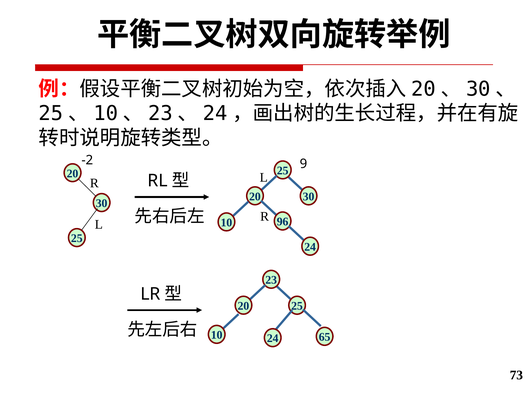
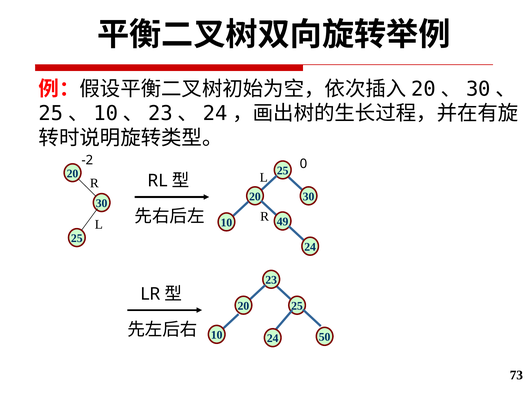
9: 9 -> 0 (303, 164)
96: 96 -> 49 (283, 222)
65: 65 -> 50 (325, 338)
